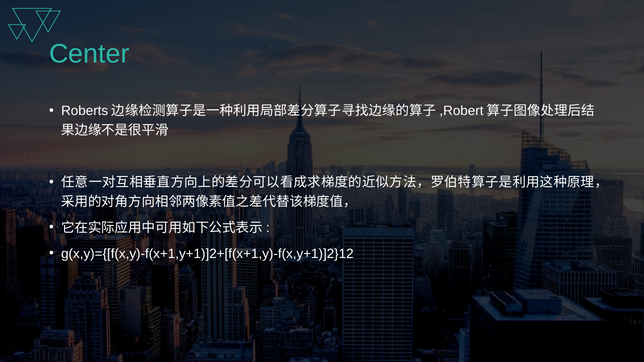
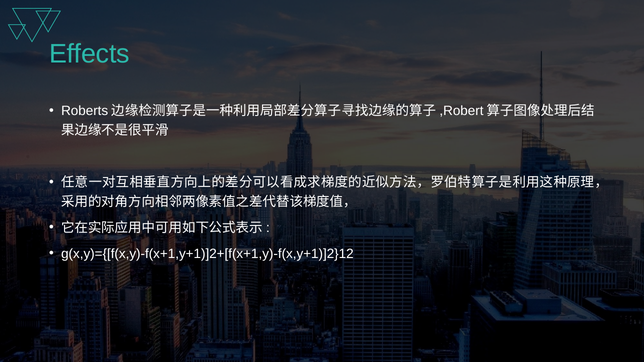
Center: Center -> Effects (89, 54)
